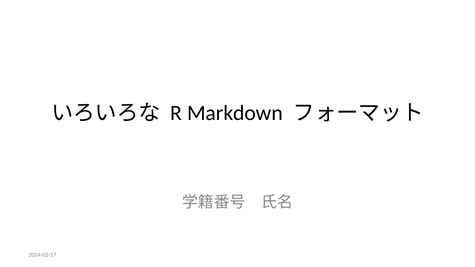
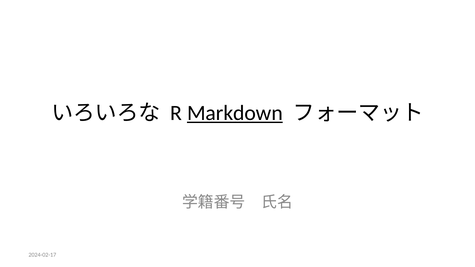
Markdown underline: none -> present (235, 113)
